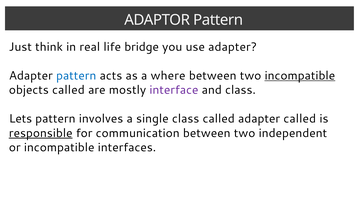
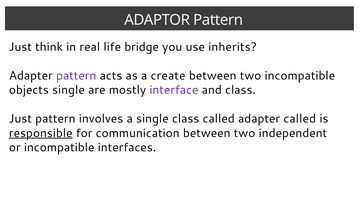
use adapter: adapter -> inherits (233, 47)
pattern colour: blue -> purple (76, 76)
where: where -> create (168, 76)
incompatible underline: present -> none (300, 76)
objects called: called -> single (68, 90)
Lets: Lets -> Just (20, 119)
